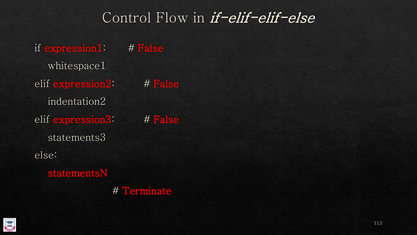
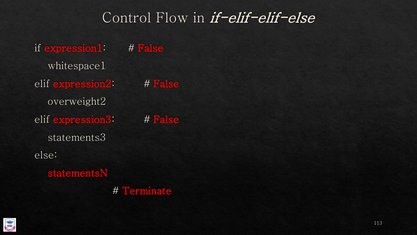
indentation2: indentation2 -> overweight2 (77, 101)
